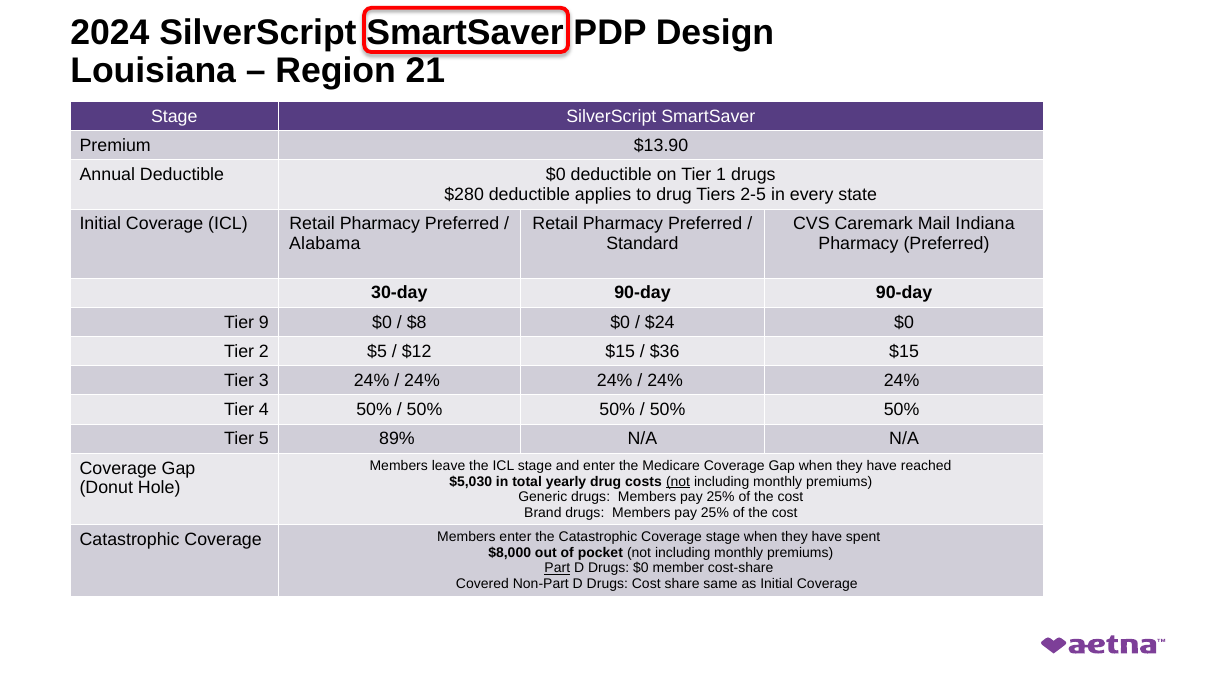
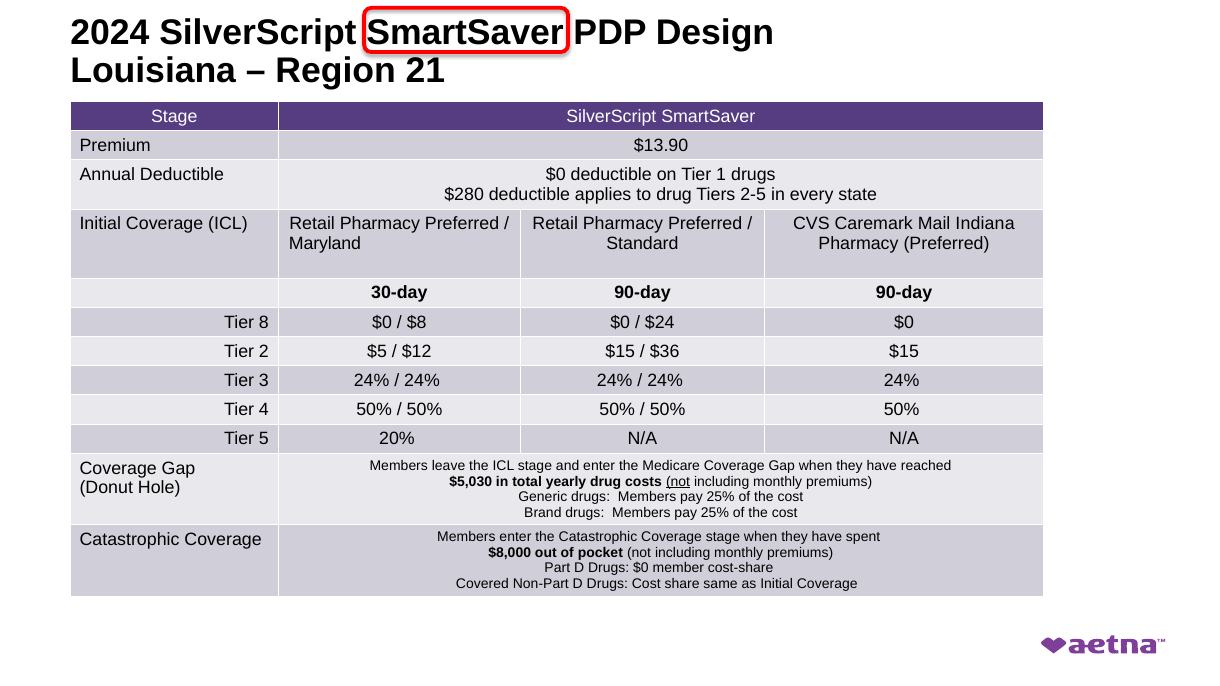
Alabama: Alabama -> Maryland (325, 244)
9: 9 -> 8 (264, 322)
89%: 89% -> 20% (397, 439)
Part underline: present -> none (557, 569)
